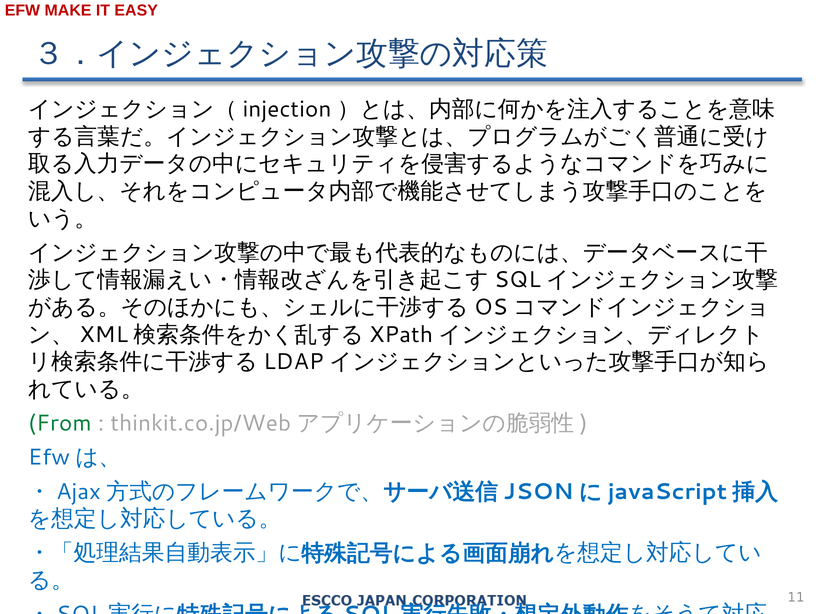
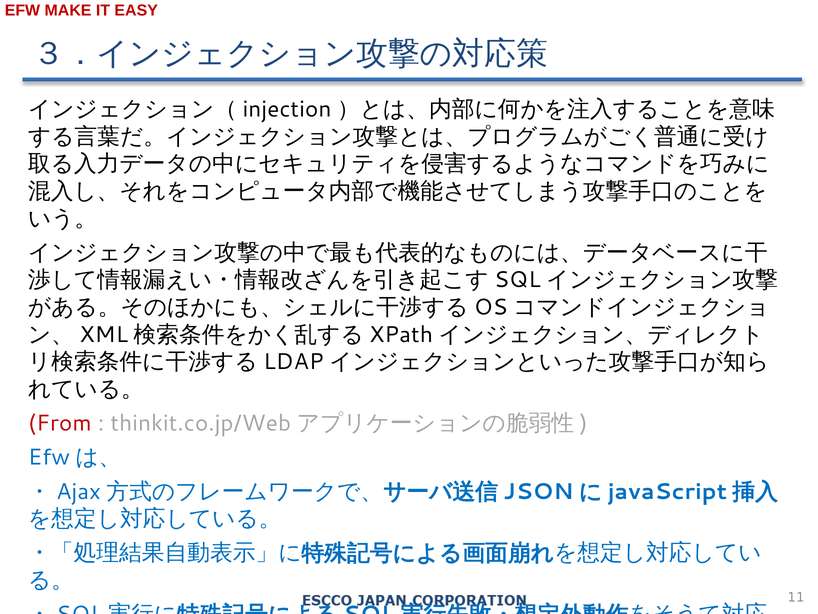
From colour: green -> red (60, 423)
